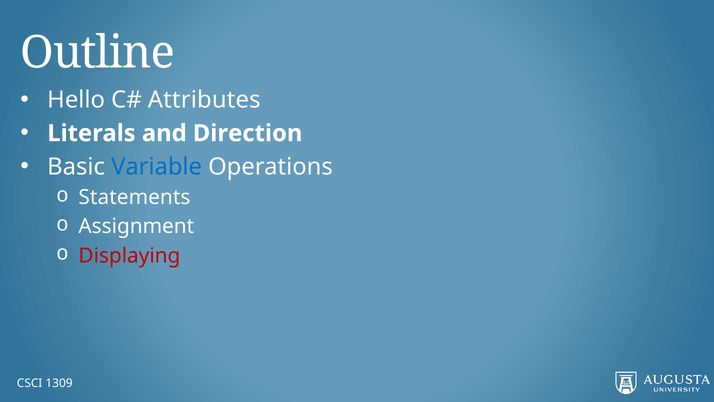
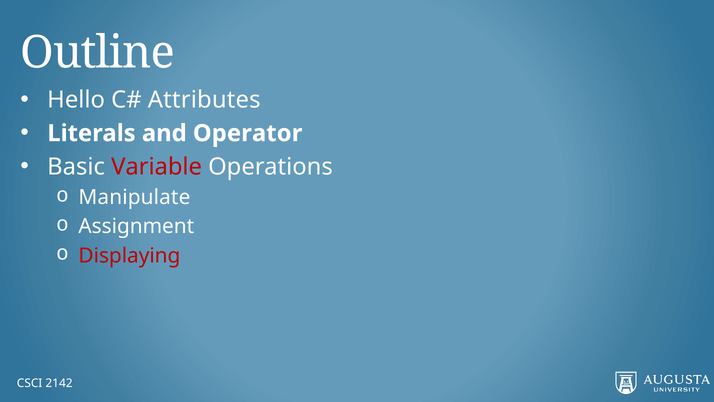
Direction: Direction -> Operator (248, 133)
Variable colour: blue -> red (157, 167)
Statements: Statements -> Manipulate (134, 197)
1309: 1309 -> 2142 (59, 383)
